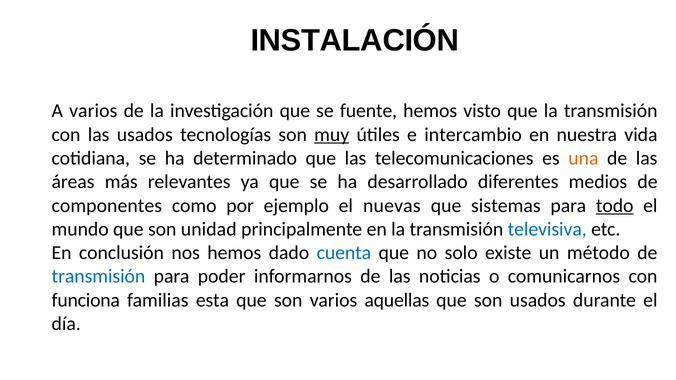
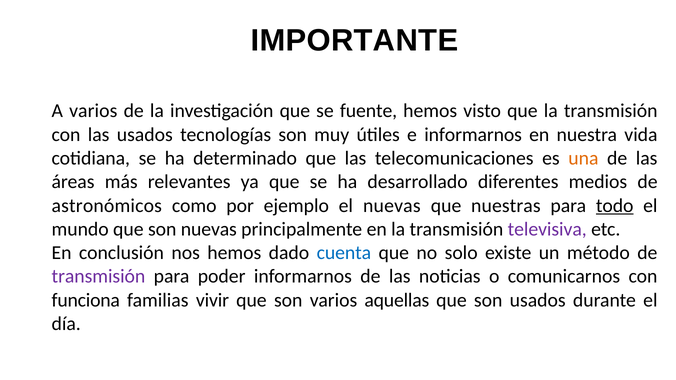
INSTALACIÓN: INSTALACIÓN -> IMPORTANTE (354, 41)
muy underline: present -> none (332, 135)
e intercambio: intercambio -> informarnos (473, 135)
componentes: componentes -> astronómicos (107, 206)
sistemas: sistemas -> nuestras (506, 206)
son unidad: unidad -> nuevas (209, 229)
televisiva colour: blue -> purple (547, 229)
transmisión colour: blue -> purple (98, 277)
esta: esta -> vivir (212, 300)
